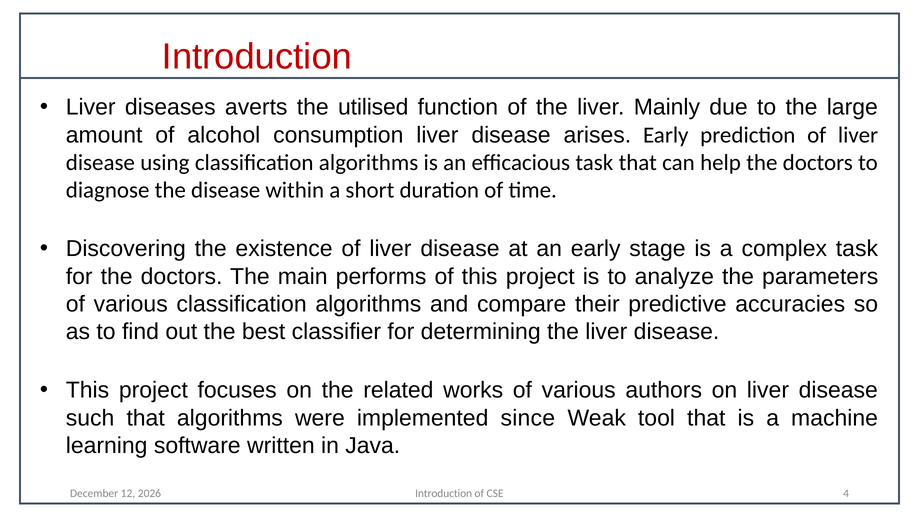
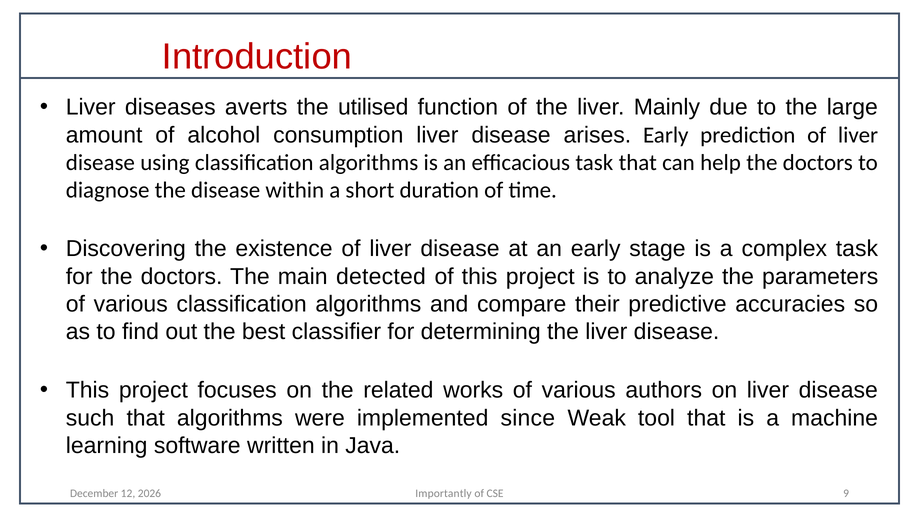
performs: performs -> detected (381, 276)
Introduction: Introduction -> Importantly (443, 494)
4: 4 -> 9 (846, 494)
